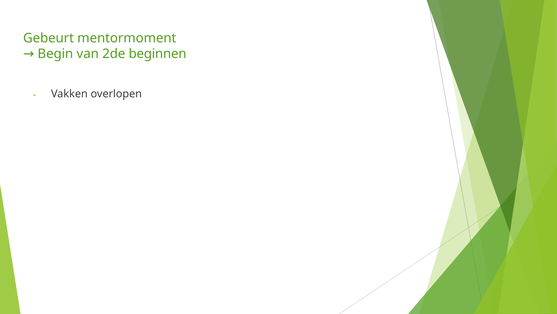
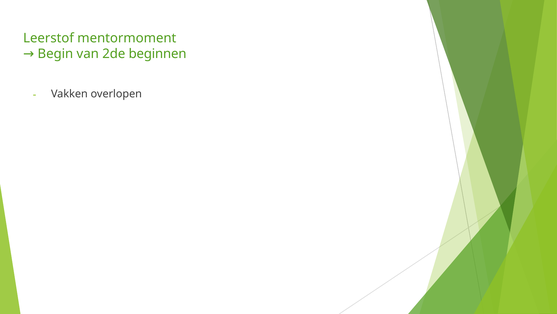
Gebeurt: Gebeurt -> Leerstof (49, 38)
